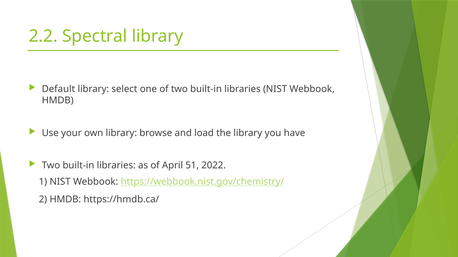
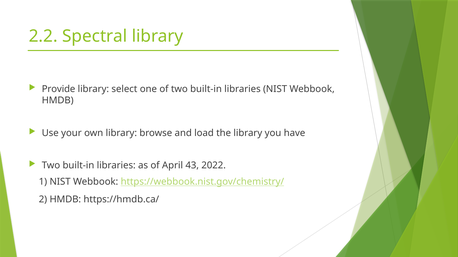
Default: Default -> Provide (59, 89)
51: 51 -> 43 (192, 166)
